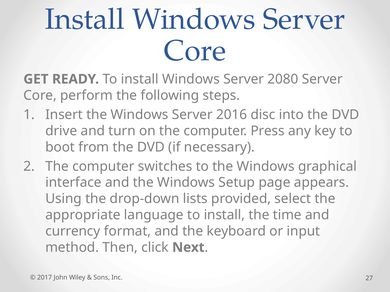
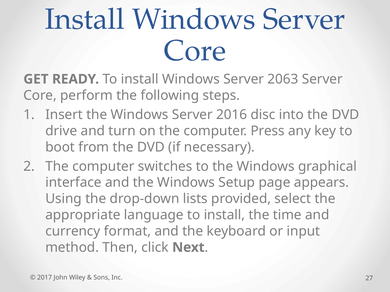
2080: 2080 -> 2063 (283, 79)
